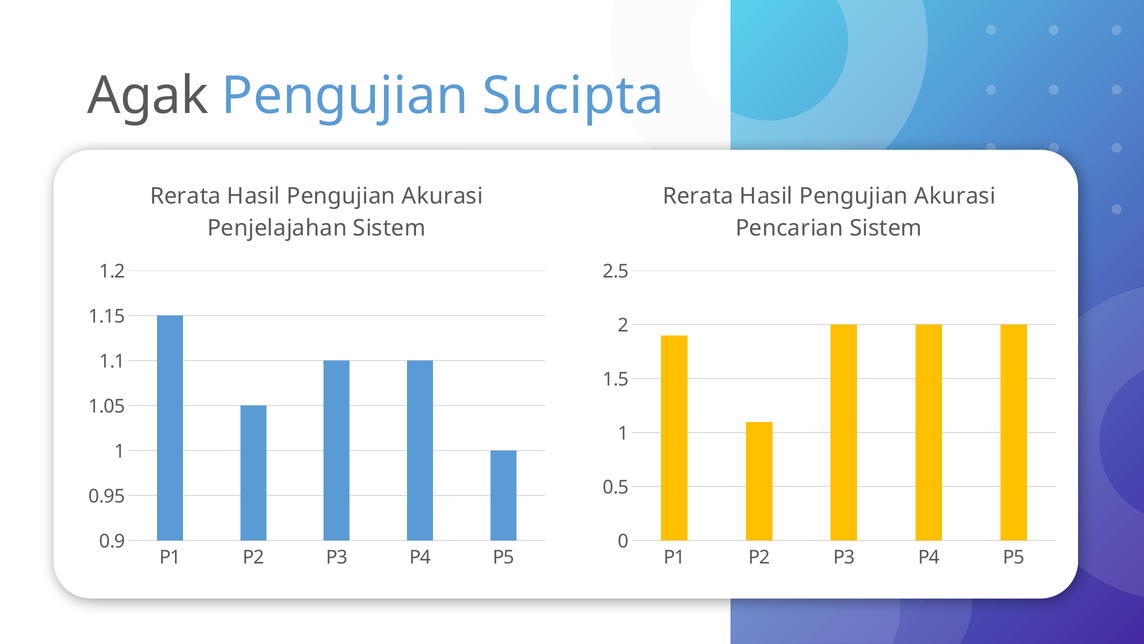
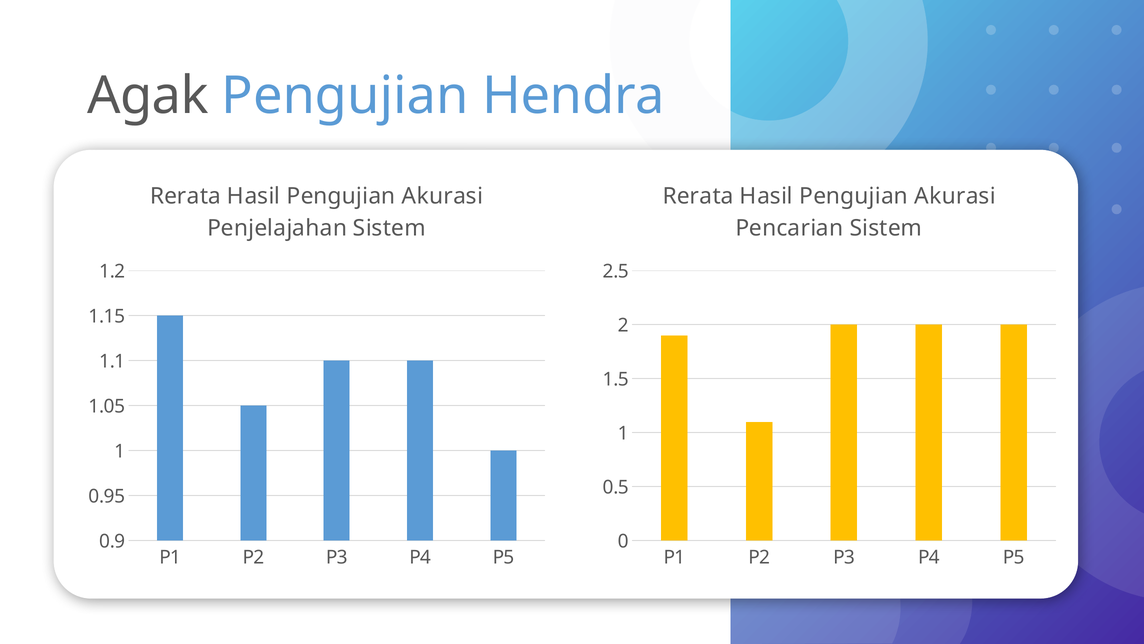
Sucipta: Sucipta -> Hendra (573, 96)
